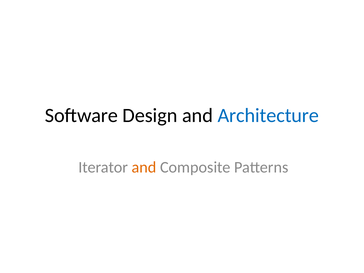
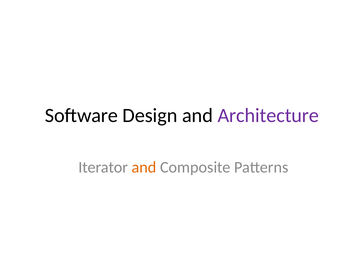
Architecture colour: blue -> purple (268, 115)
